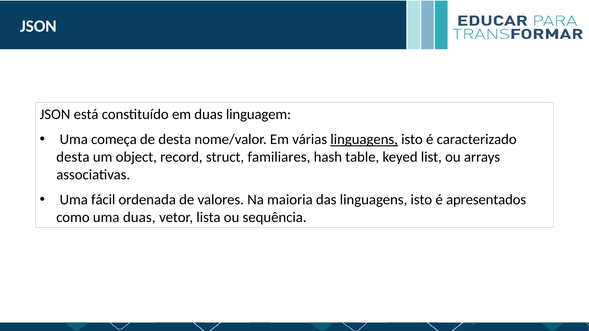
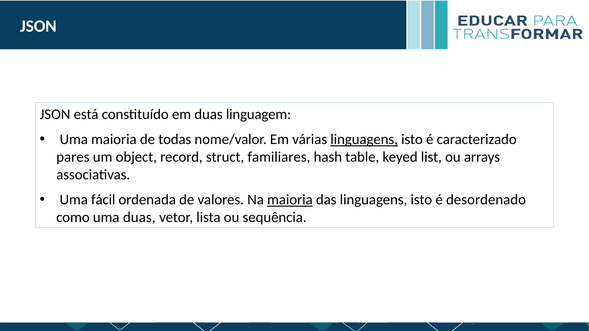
Uma começa: começa -> maioria (114, 140)
de desta: desta -> todas (175, 140)
desta: desta -> pares (73, 157)
maioria underline: none -> present (290, 200)
apresentados: apresentados -> desordenado (486, 200)
